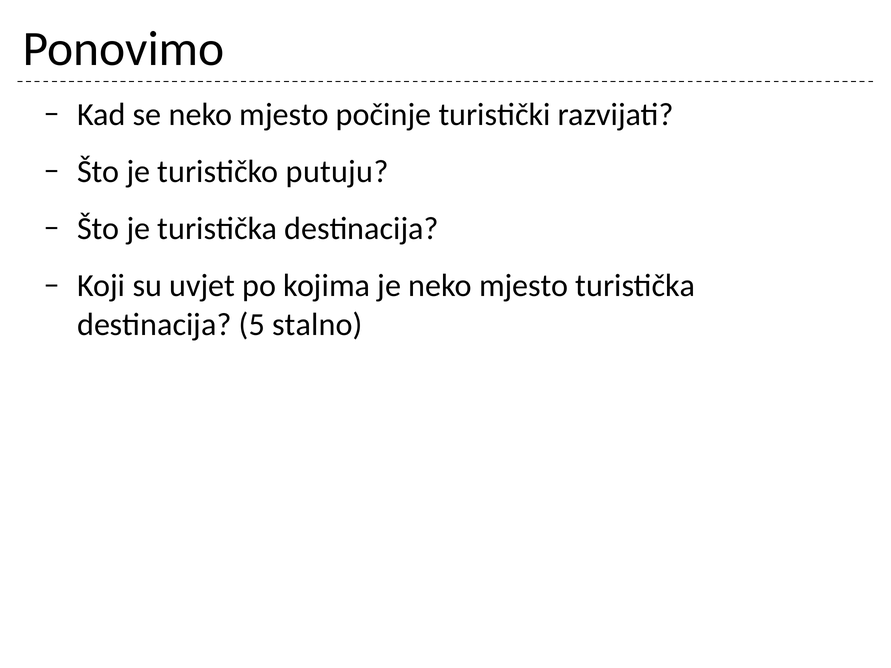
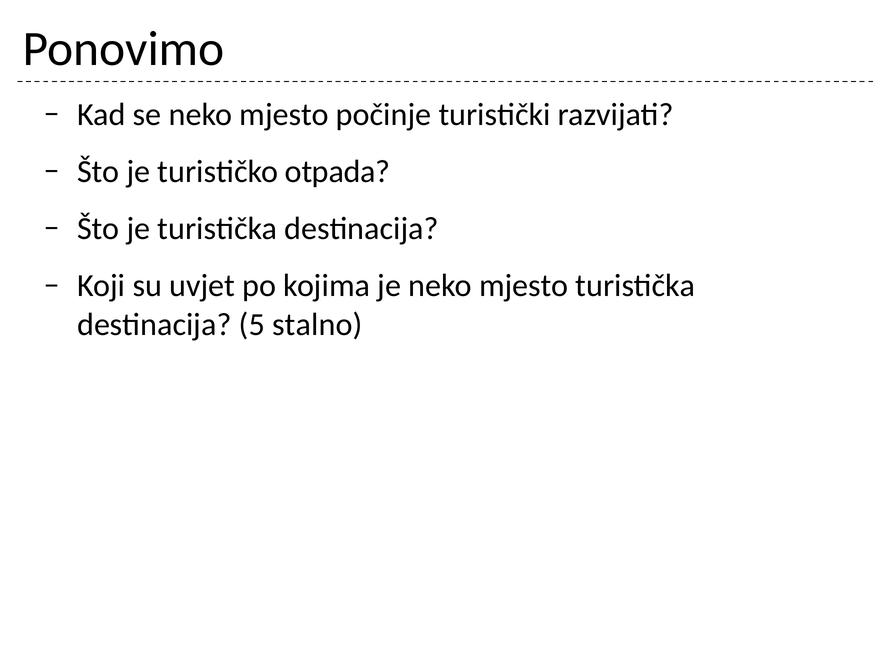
putuju: putuju -> otpada (338, 172)
